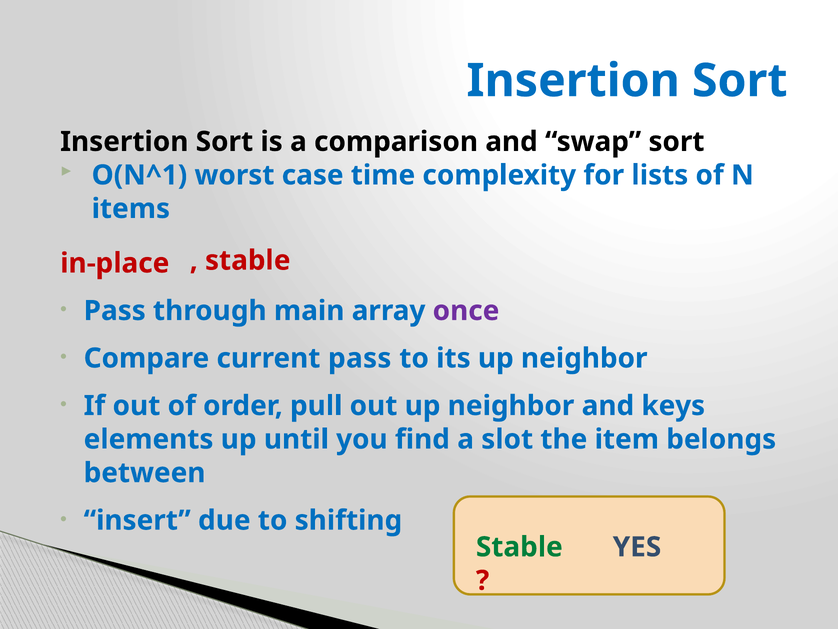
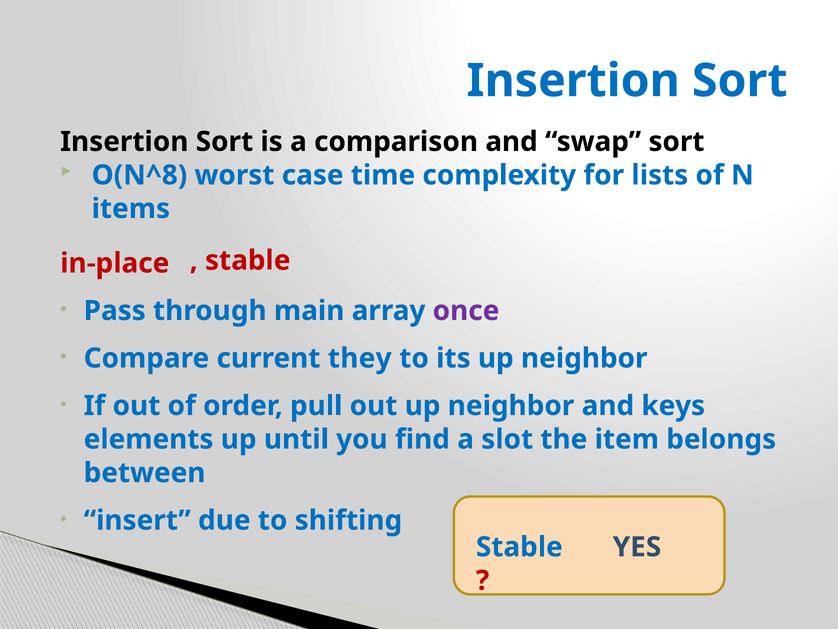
O(N^1: O(N^1 -> O(N^8 (139, 175)
current pass: pass -> they (360, 358)
Stable colour: green -> blue (519, 547)
